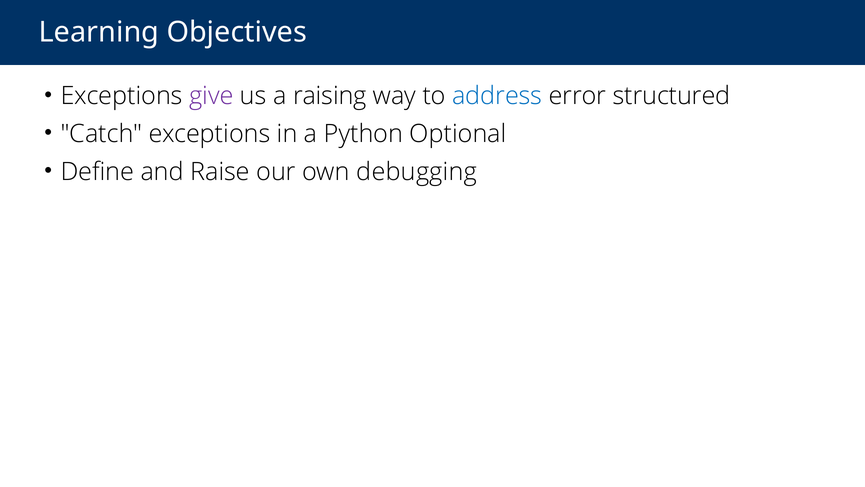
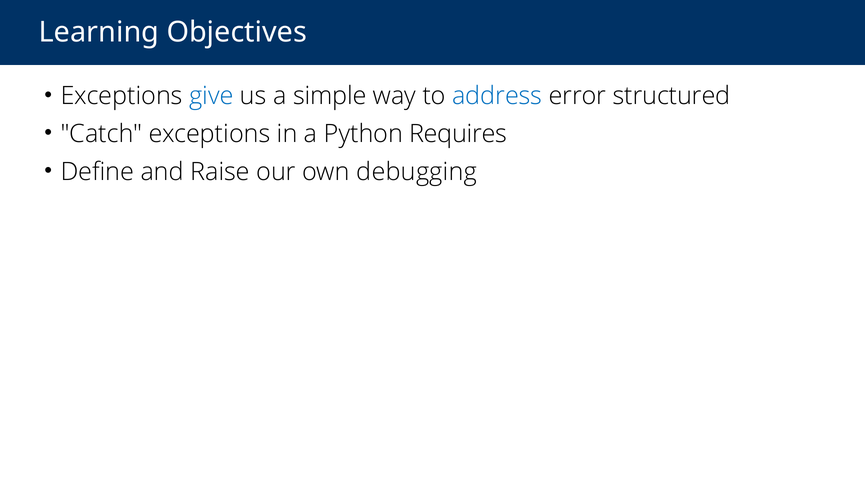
give colour: purple -> blue (211, 96)
raising: raising -> simple (330, 96)
Optional: Optional -> Requires (458, 134)
